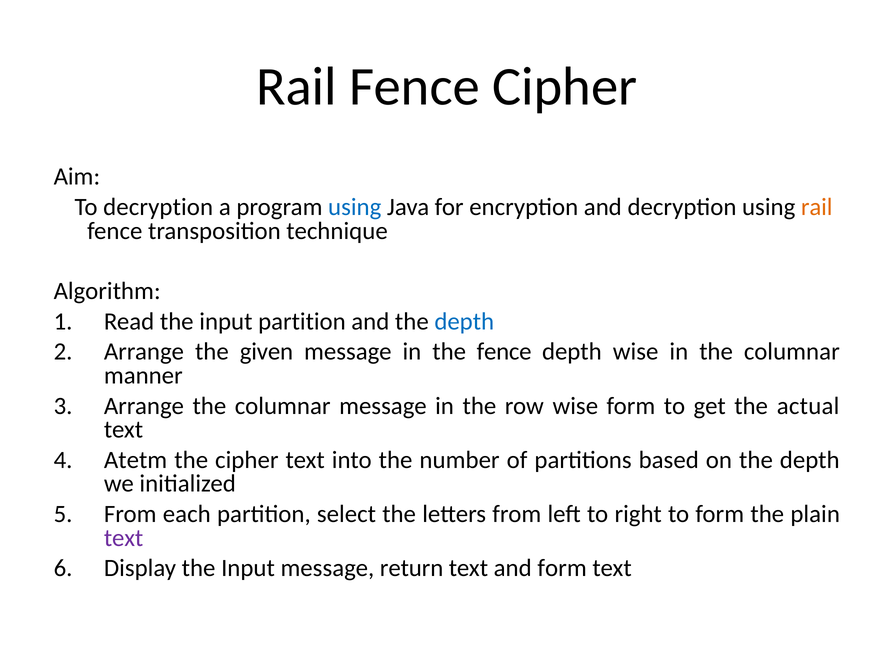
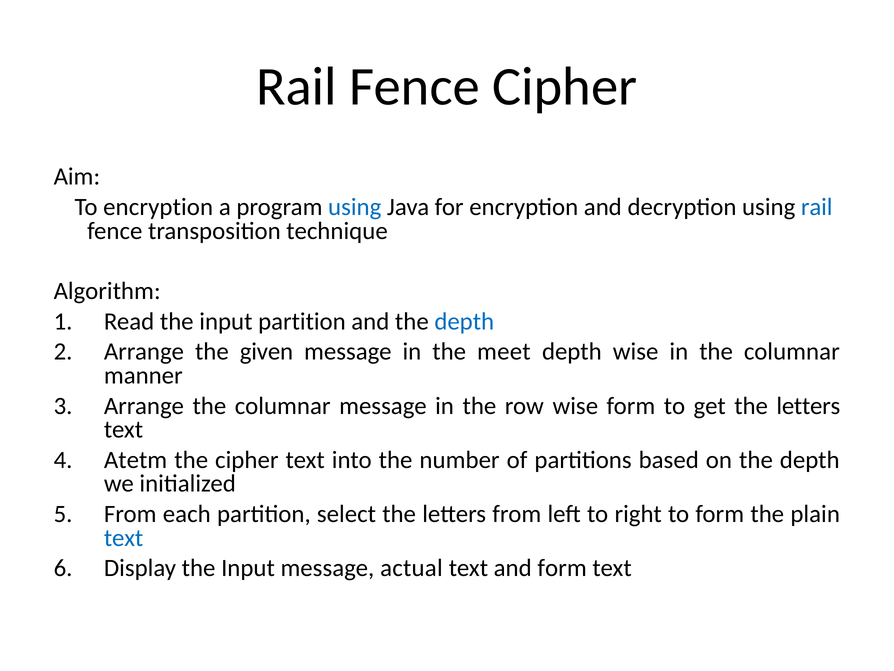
To decryption: decryption -> encryption (158, 207)
rail colour: orange -> blue (817, 207)
the fence: fence -> meet (504, 351)
get the actual: actual -> letters (808, 406)
text colour: purple -> blue (124, 537)
return: return -> actual (411, 568)
